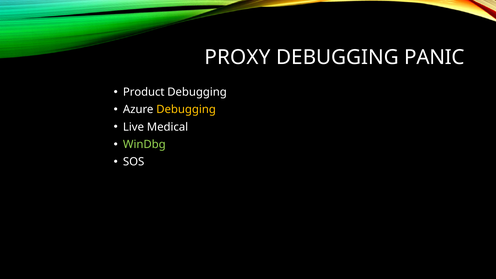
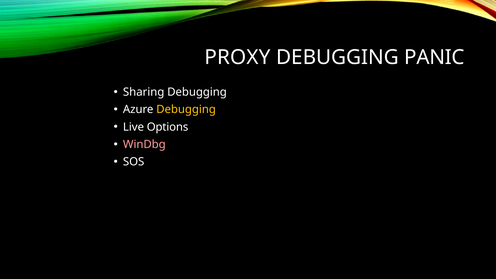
Product: Product -> Sharing (144, 92)
Medical: Medical -> Options (168, 127)
WinDbg colour: light green -> pink (144, 144)
